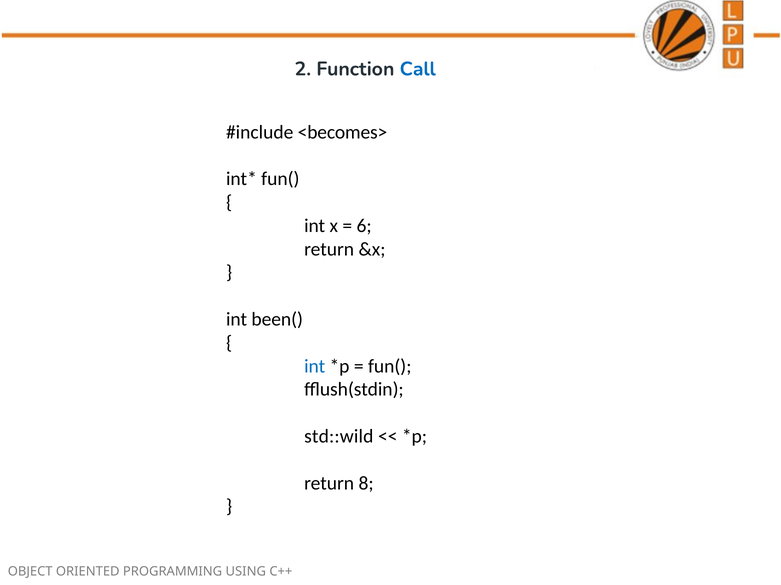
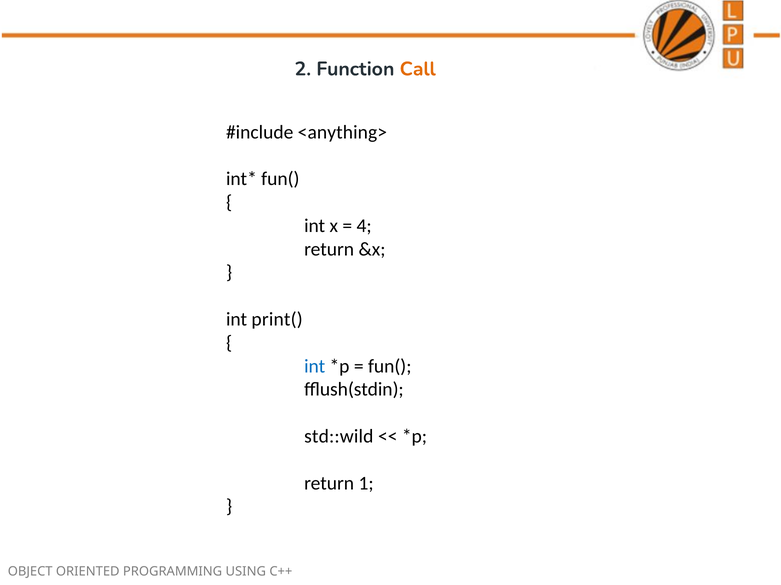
Call colour: blue -> orange (418, 69)
<becomes>: <becomes> -> <anything> (342, 132)
6: 6 -> 4 (364, 226)
been(: been( -> print( (277, 320)
8: 8 -> 1 (366, 484)
